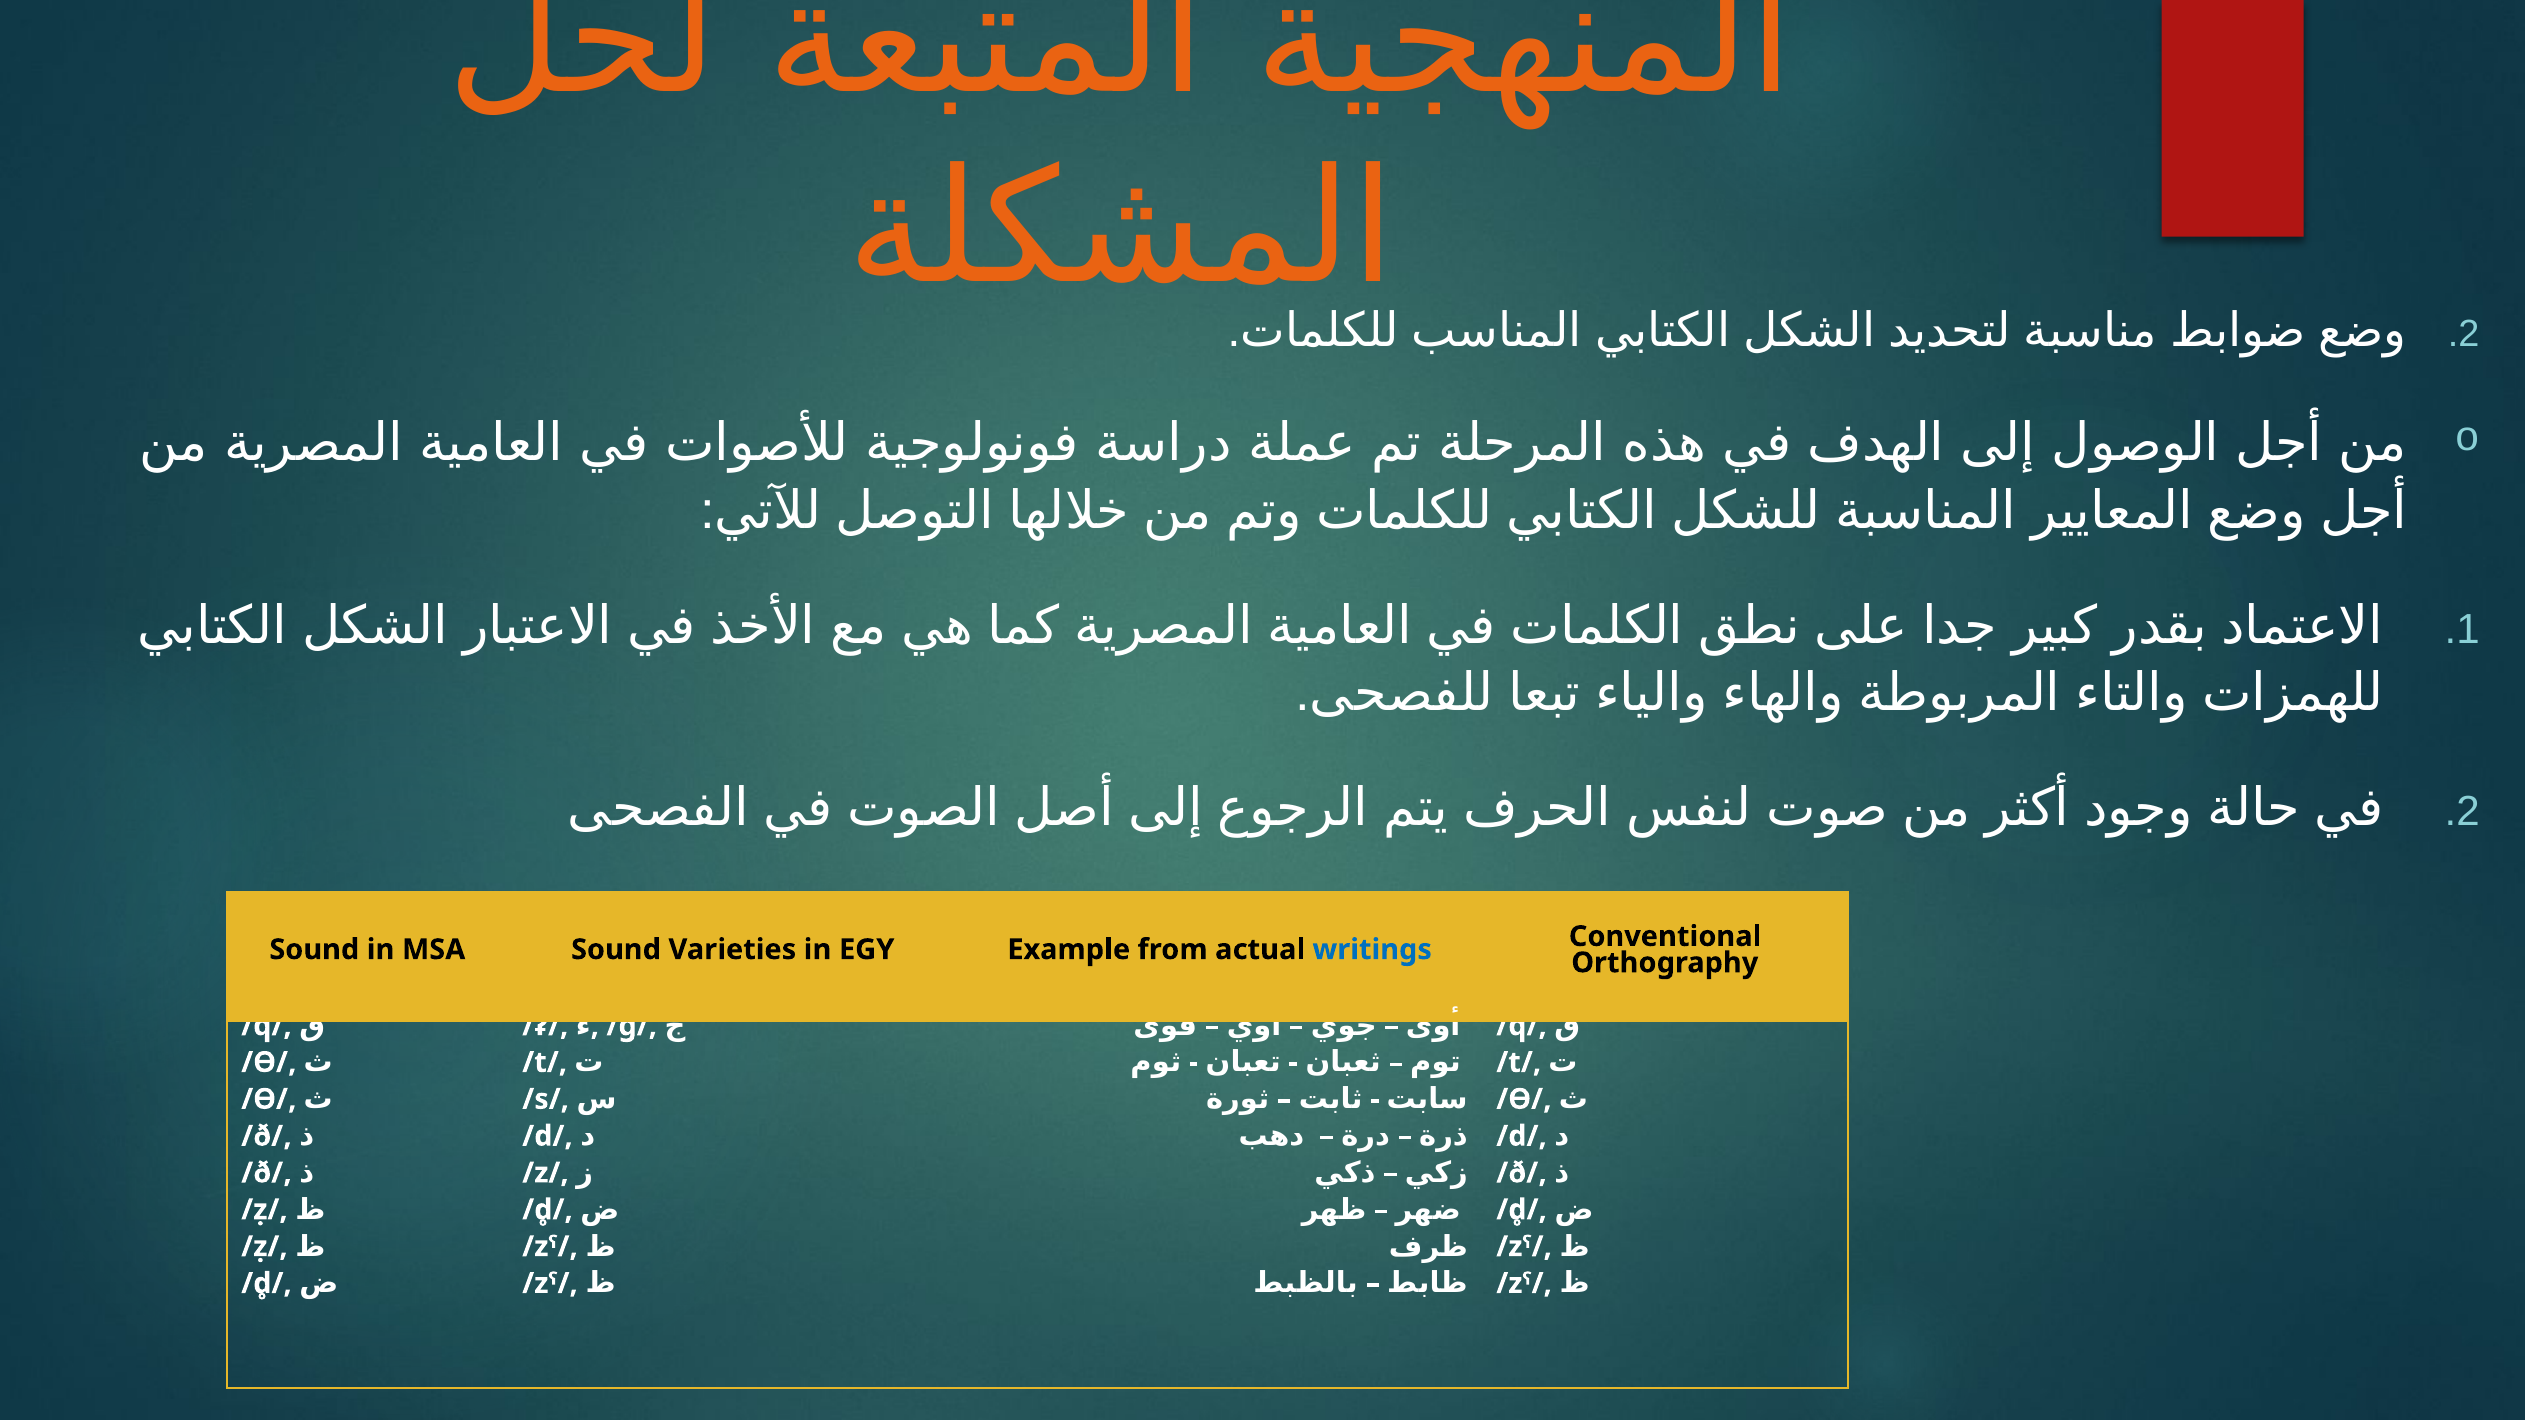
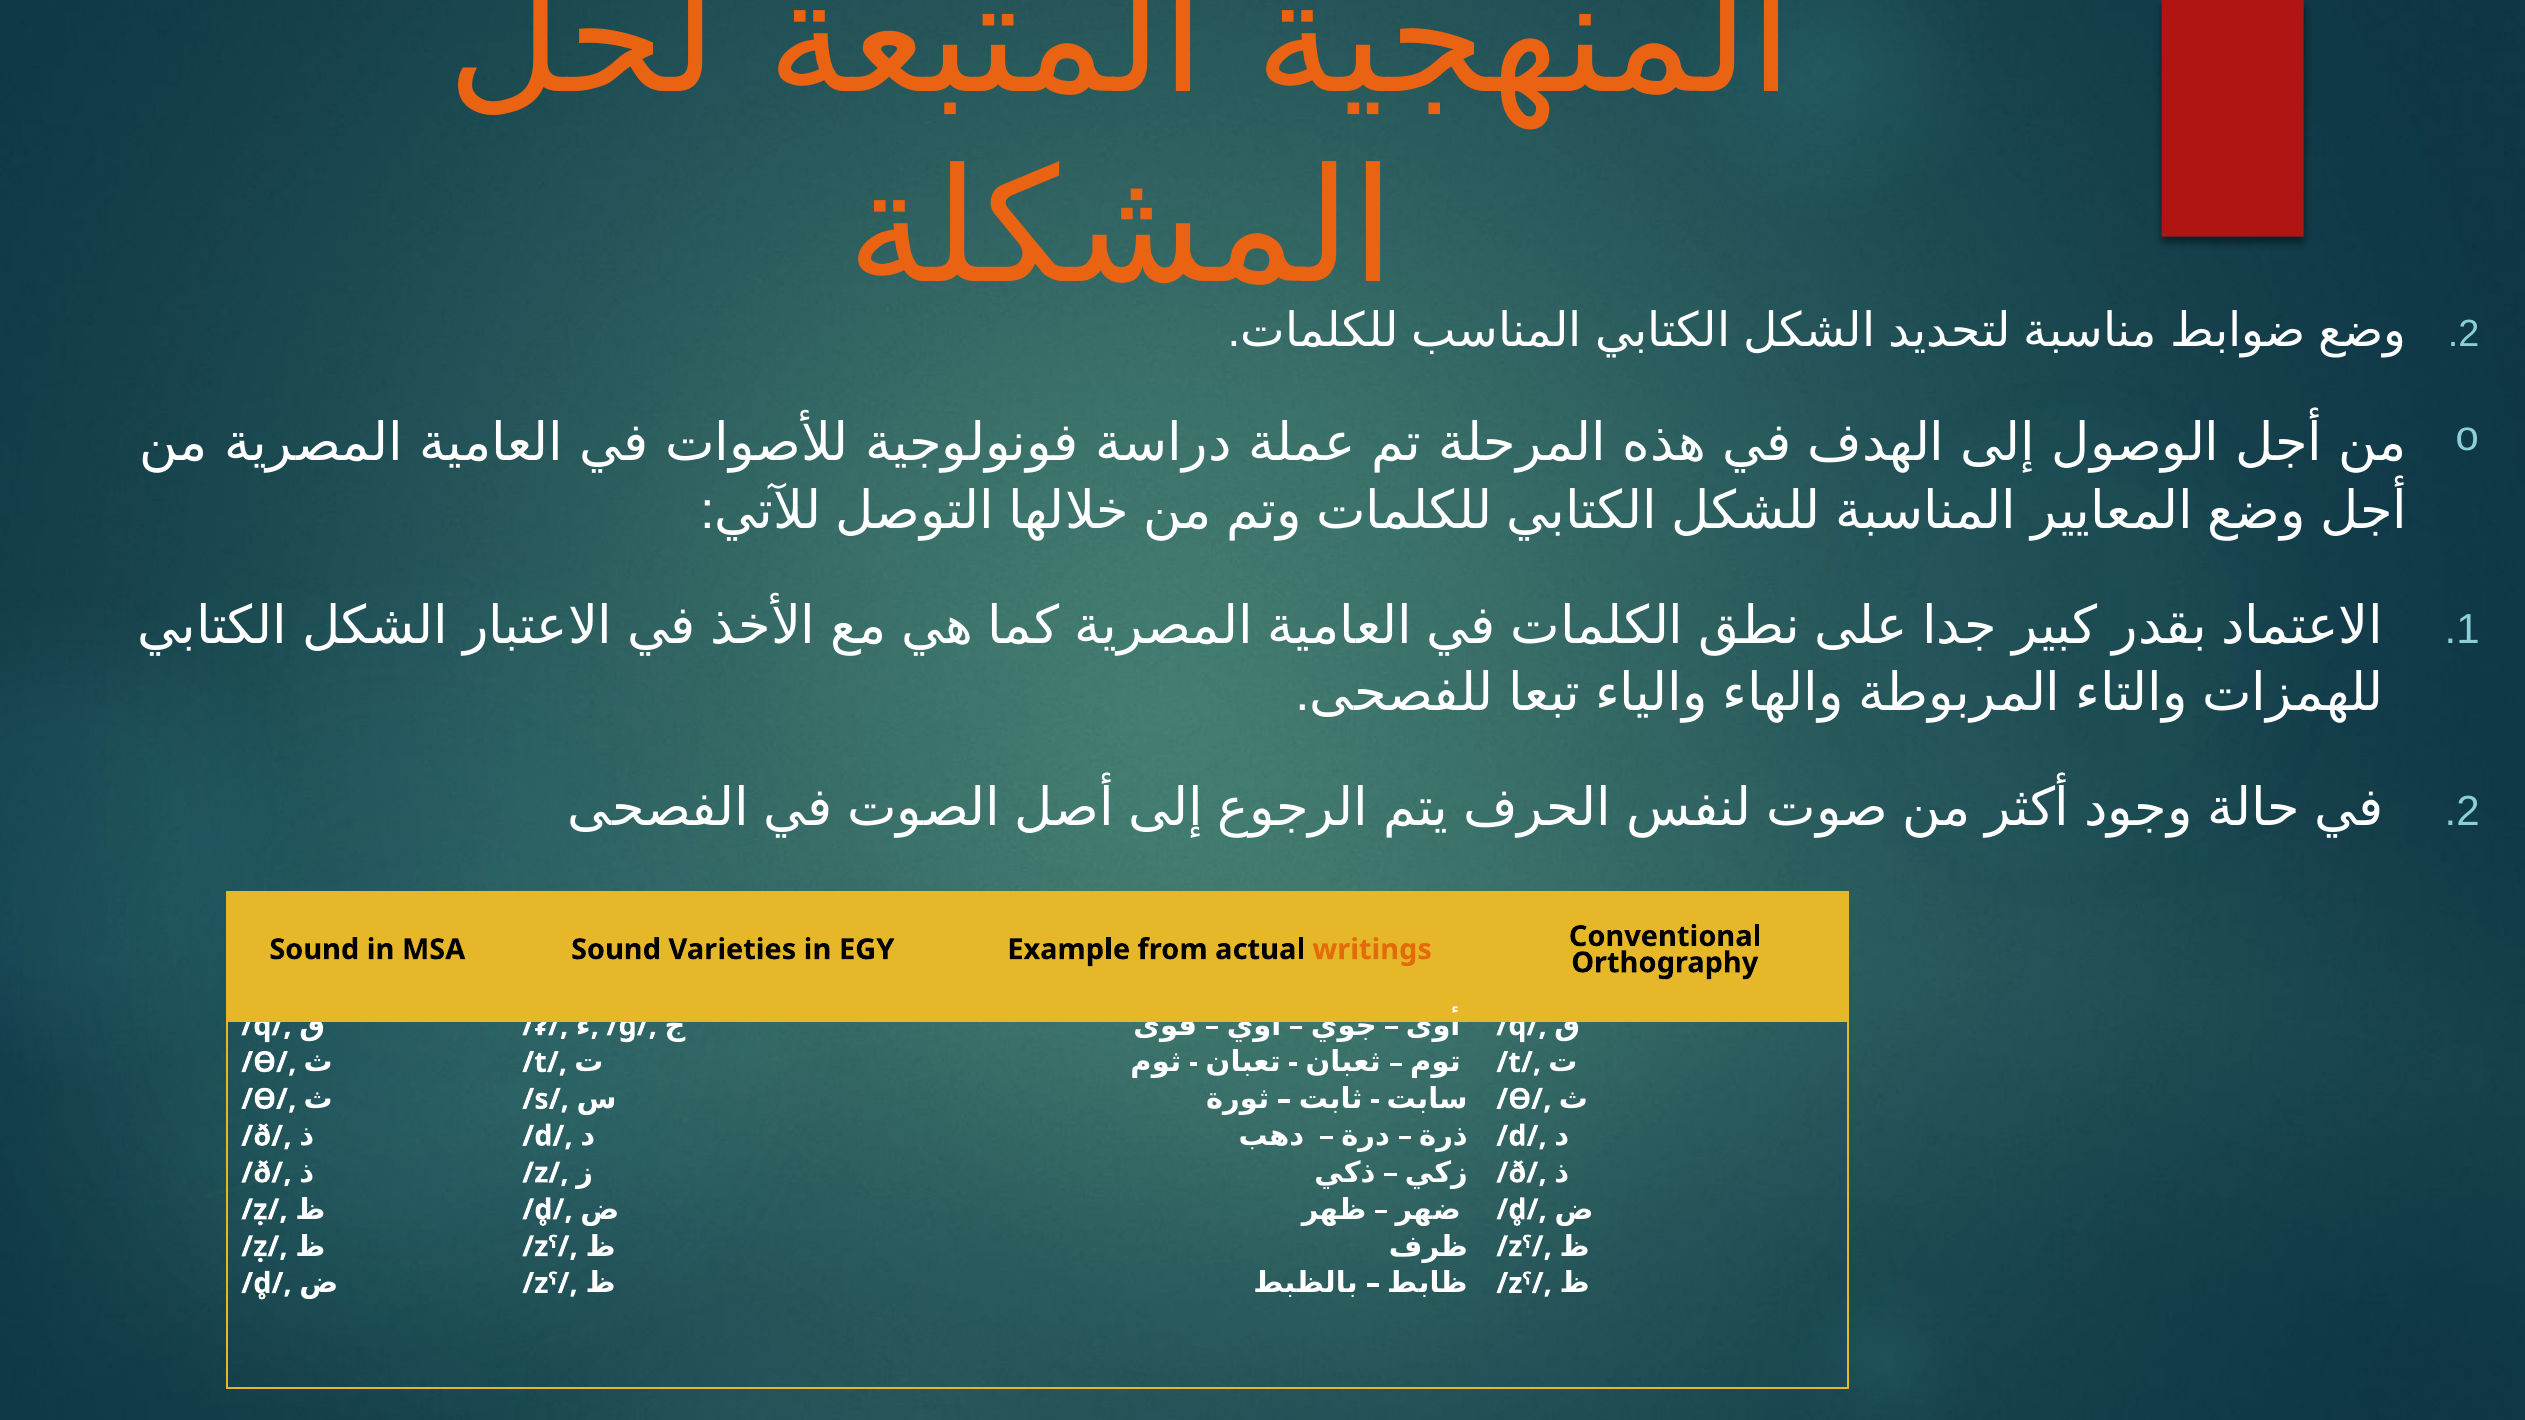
writings colour: blue -> orange (1372, 950)
